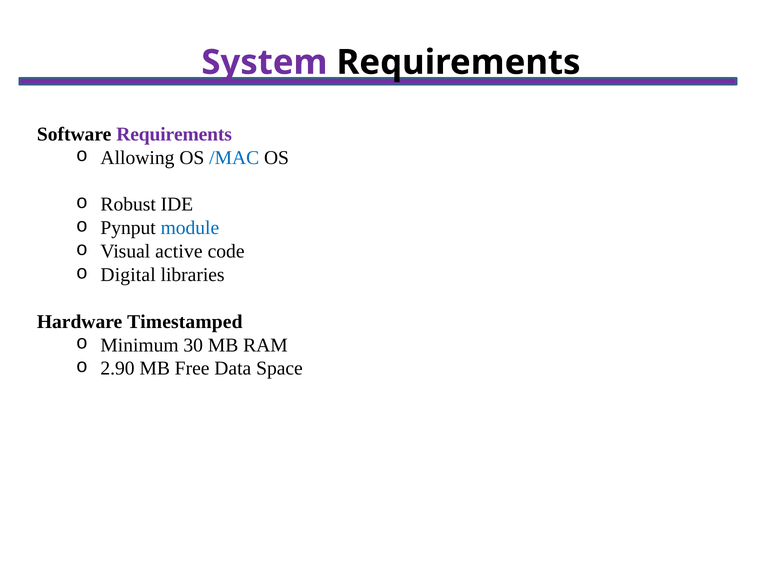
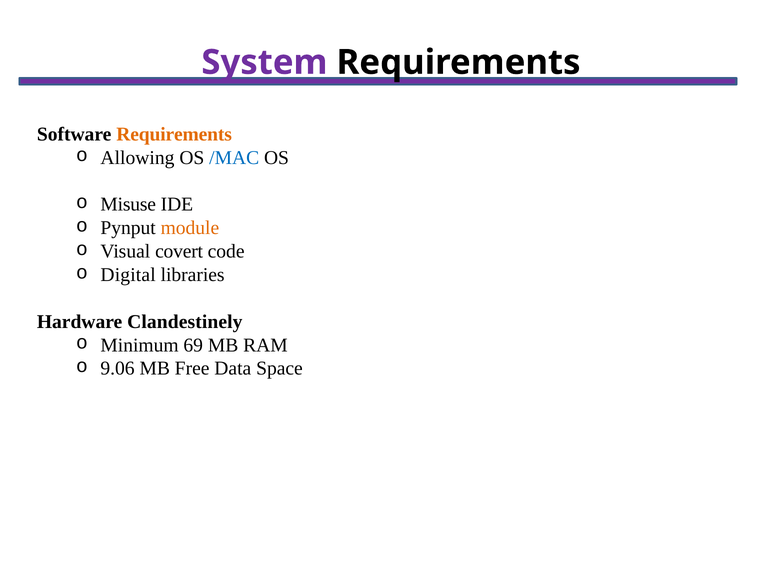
Requirements colour: purple -> orange (174, 134)
Robust: Robust -> Misuse (128, 205)
module colour: blue -> orange (190, 228)
active: active -> covert (179, 252)
Timestamped: Timestamped -> Clandestinely (185, 322)
30: 30 -> 69 (193, 345)
2.90: 2.90 -> 9.06 (118, 369)
